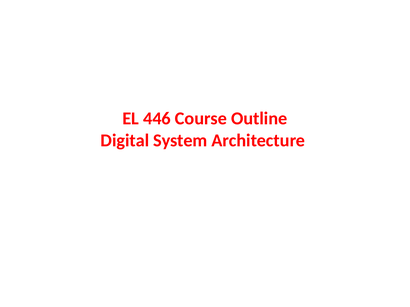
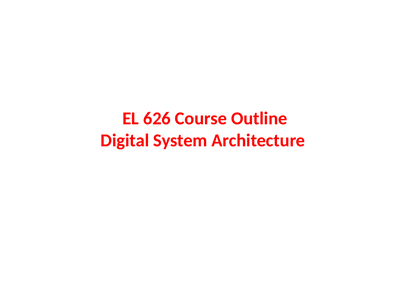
446: 446 -> 626 (157, 119)
